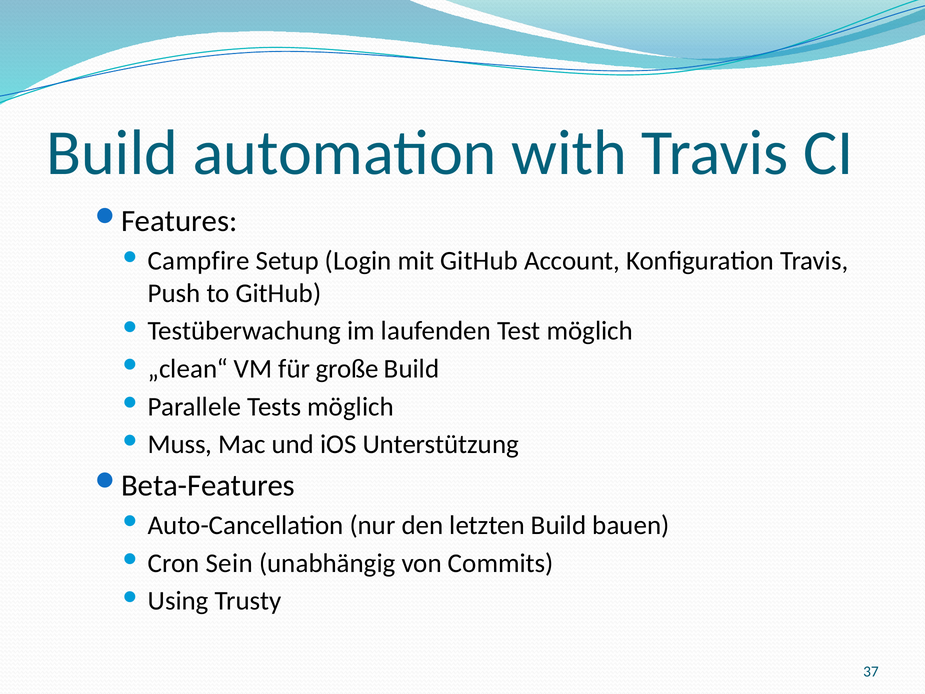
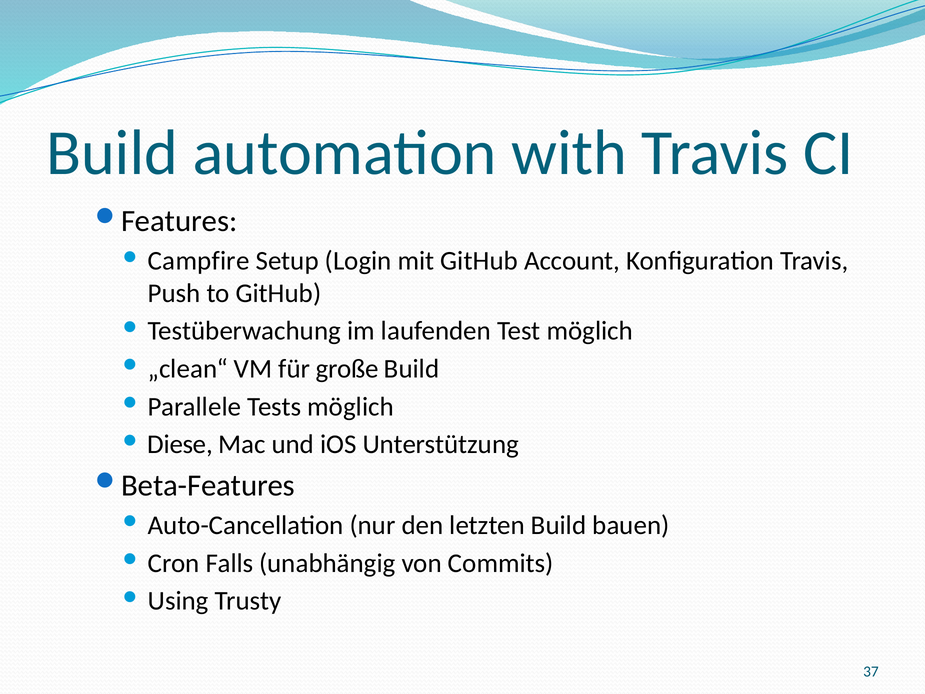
Muss: Muss -> Diese (180, 444)
Sein: Sein -> Falls (229, 563)
